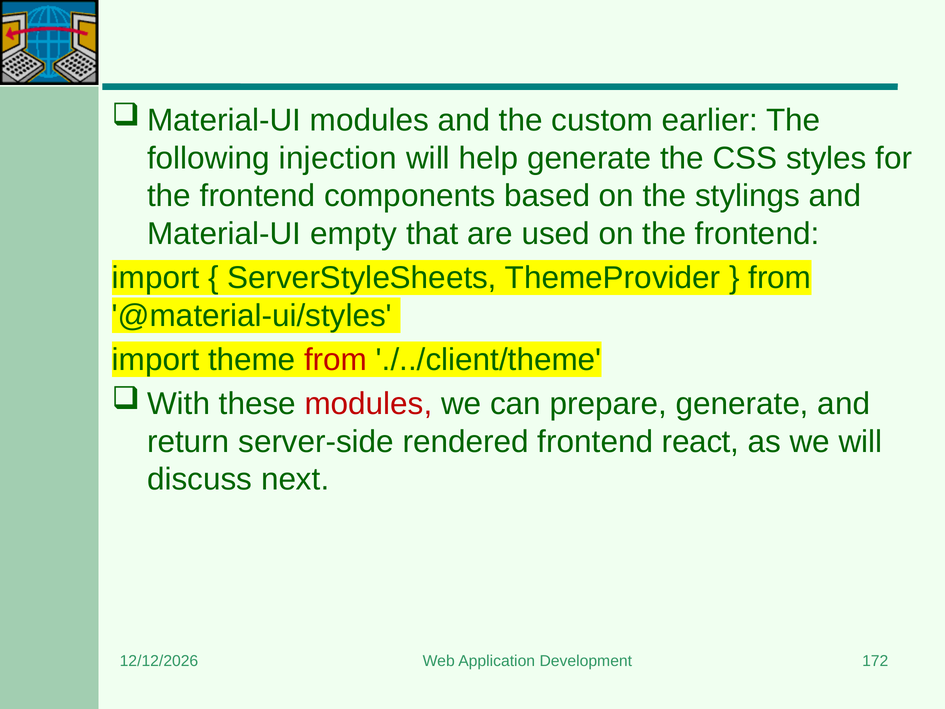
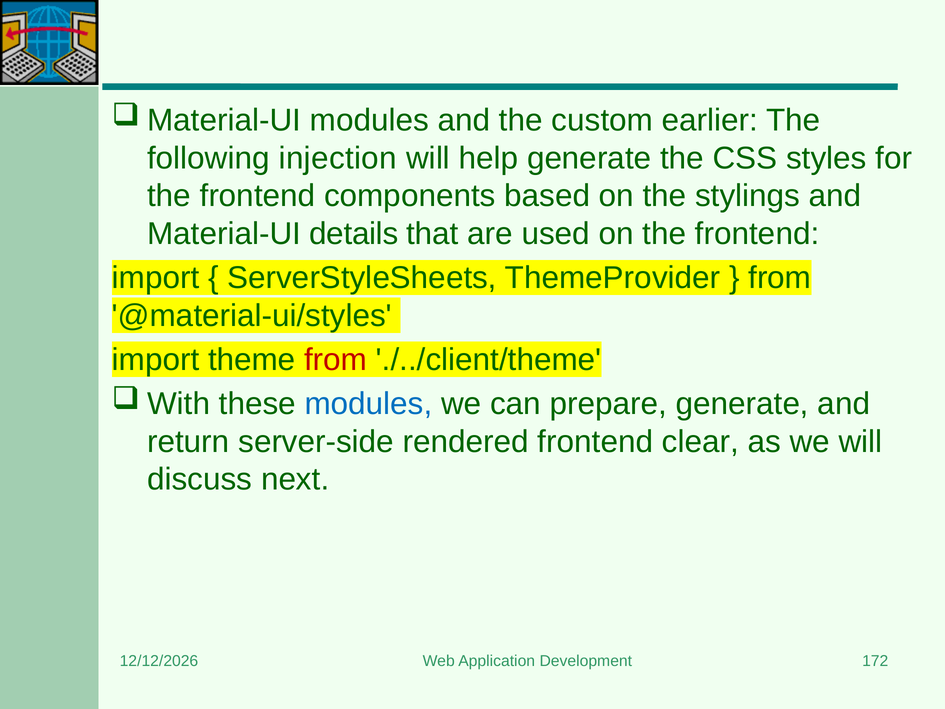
empty: empty -> details (354, 234)
modules colour: red -> blue (369, 404)
react: react -> clear (700, 442)
